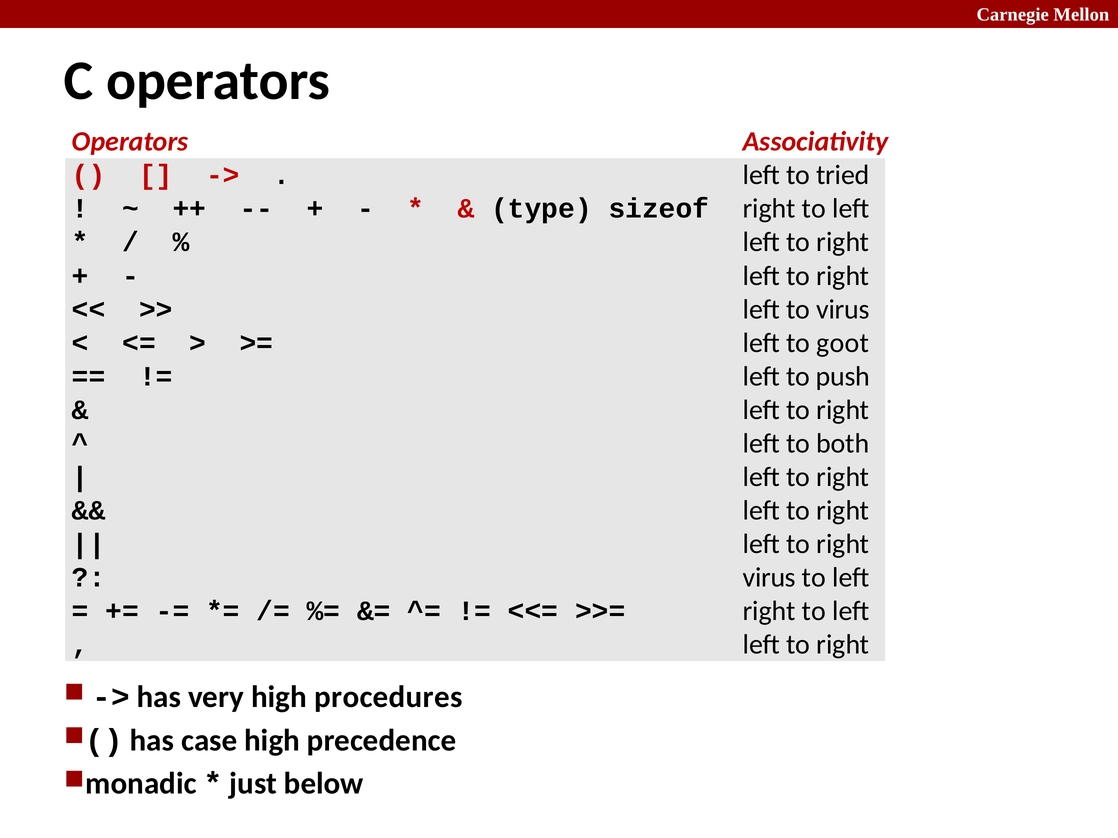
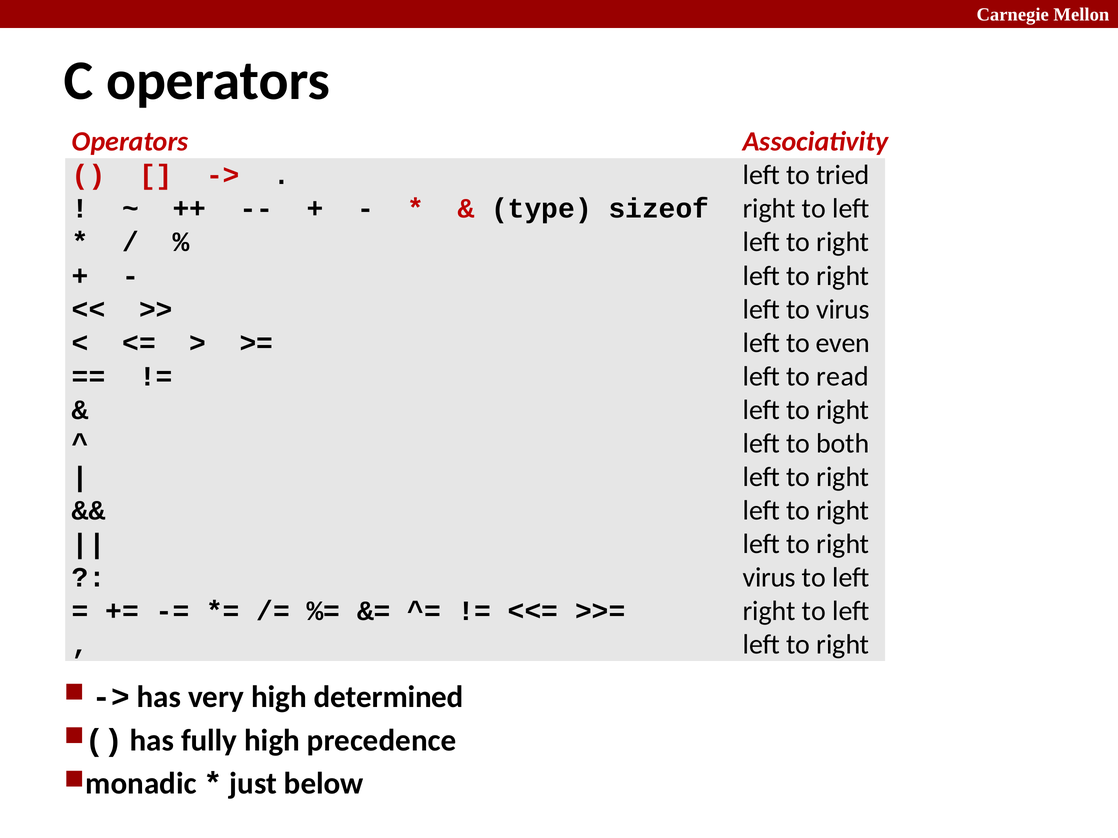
goot: goot -> even (843, 343)
push: push -> read (843, 377)
procedures: procedures -> determined (389, 697)
case: case -> fully (209, 741)
